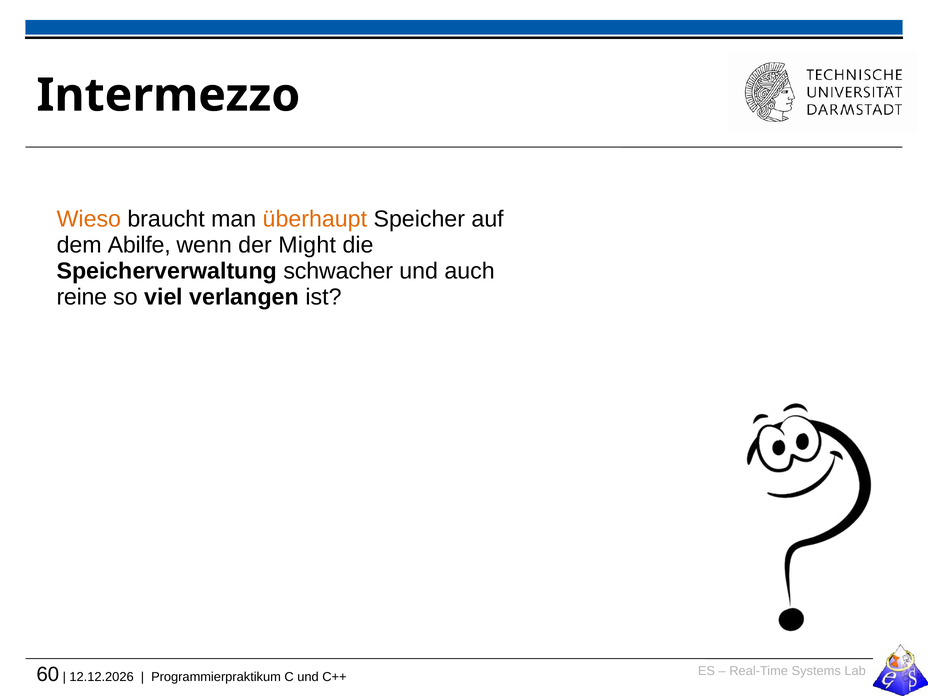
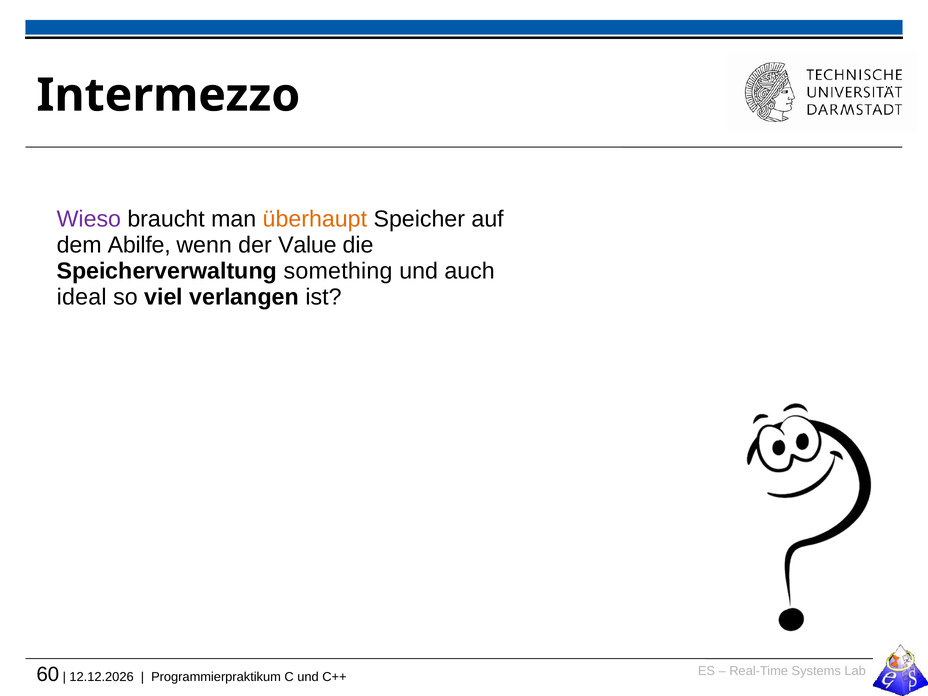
Wieso colour: orange -> purple (89, 219)
Might: Might -> Value (307, 245)
schwacher: schwacher -> something (338, 271)
reine: reine -> ideal (82, 297)
